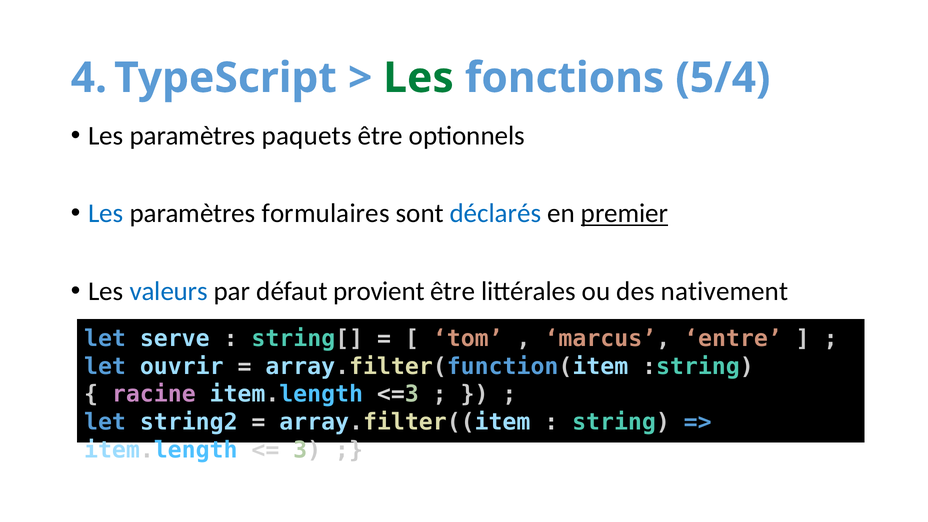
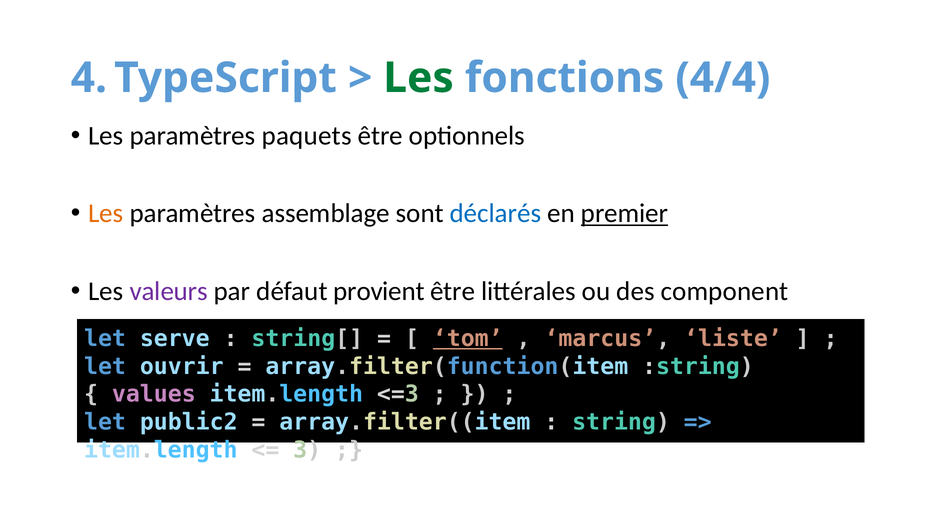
5/4: 5/4 -> 4/4 (723, 78)
Les colour: blue -> orange (106, 214)
formulaires: formulaires -> assemblage (326, 214)
valeurs colour: blue -> purple (169, 291)
nativement: nativement -> component (725, 291)
tom underline: none -> present (468, 339)
entre: entre -> liste (733, 339)
racine: racine -> values (154, 394)
string2: string2 -> public2 (189, 422)
